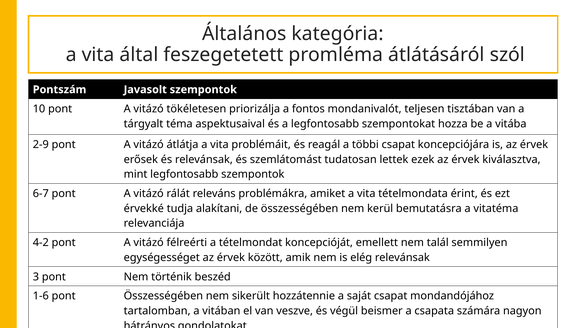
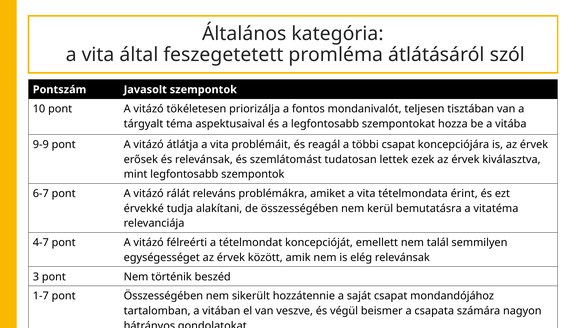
2-9: 2-9 -> 9-9 (41, 145)
4-2: 4-2 -> 4-7 (41, 243)
1-6: 1-6 -> 1-7 (41, 296)
